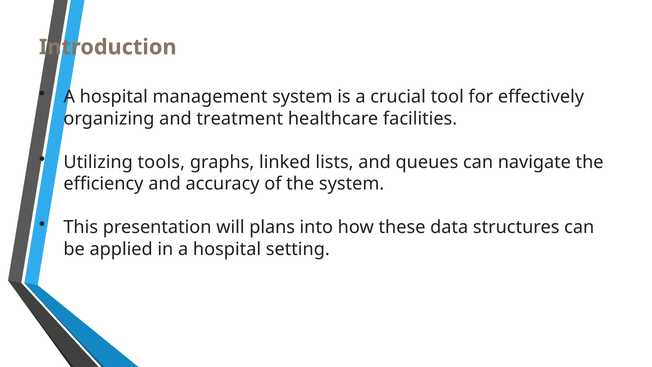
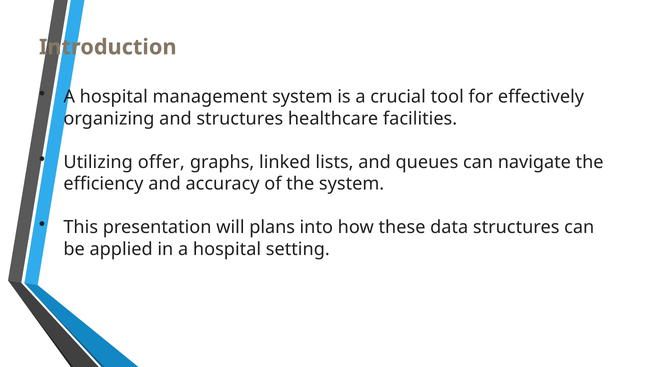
and treatment: treatment -> structures (240, 119)
tools: tools -> offer (161, 162)
